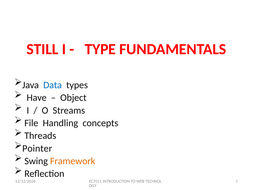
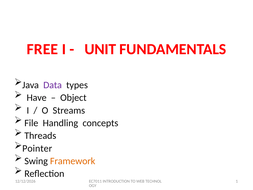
STILL: STILL -> FREE (42, 49)
TYPE: TYPE -> UNIT (100, 49)
Data colour: blue -> purple (53, 85)
